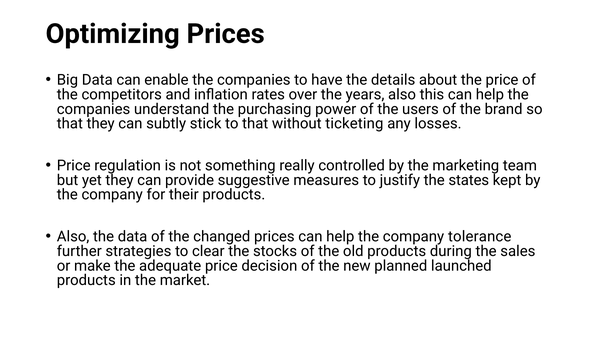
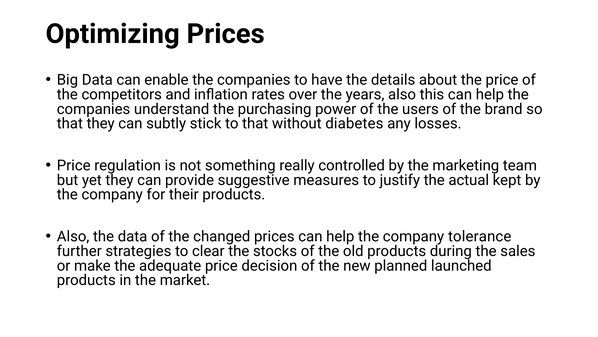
ticketing: ticketing -> diabetes (354, 123)
states: states -> actual (469, 180)
